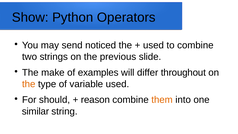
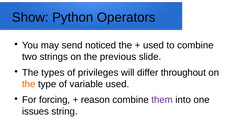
make: make -> types (53, 72)
examples: examples -> privileges (98, 72)
should: should -> forcing (55, 100)
them colour: orange -> purple (162, 100)
similar: similar -> issues (35, 111)
